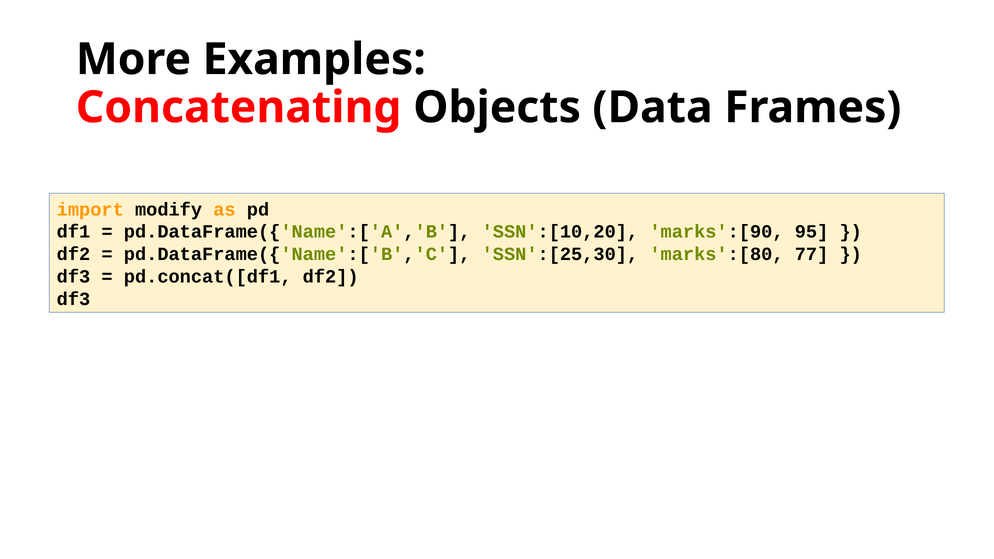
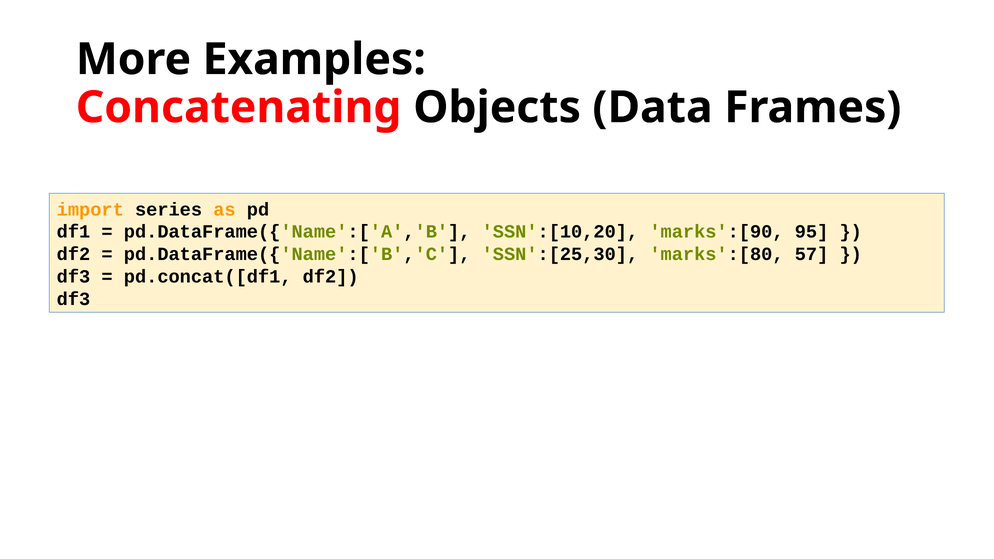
modify: modify -> series (169, 209)
77: 77 -> 57 (812, 254)
